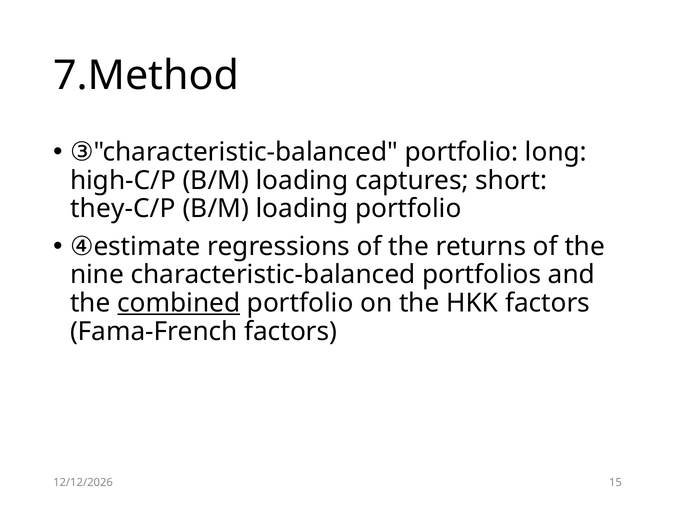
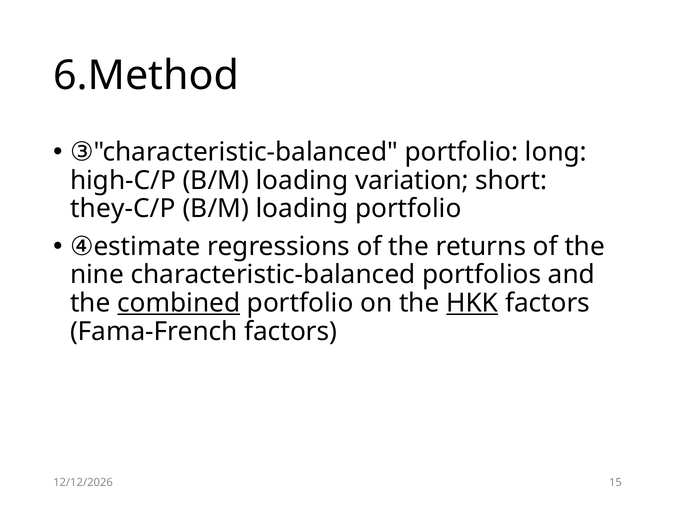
7.Method: 7.Method -> 6.Method (146, 76)
captures: captures -> variation (412, 181)
HKK underline: none -> present (472, 303)
